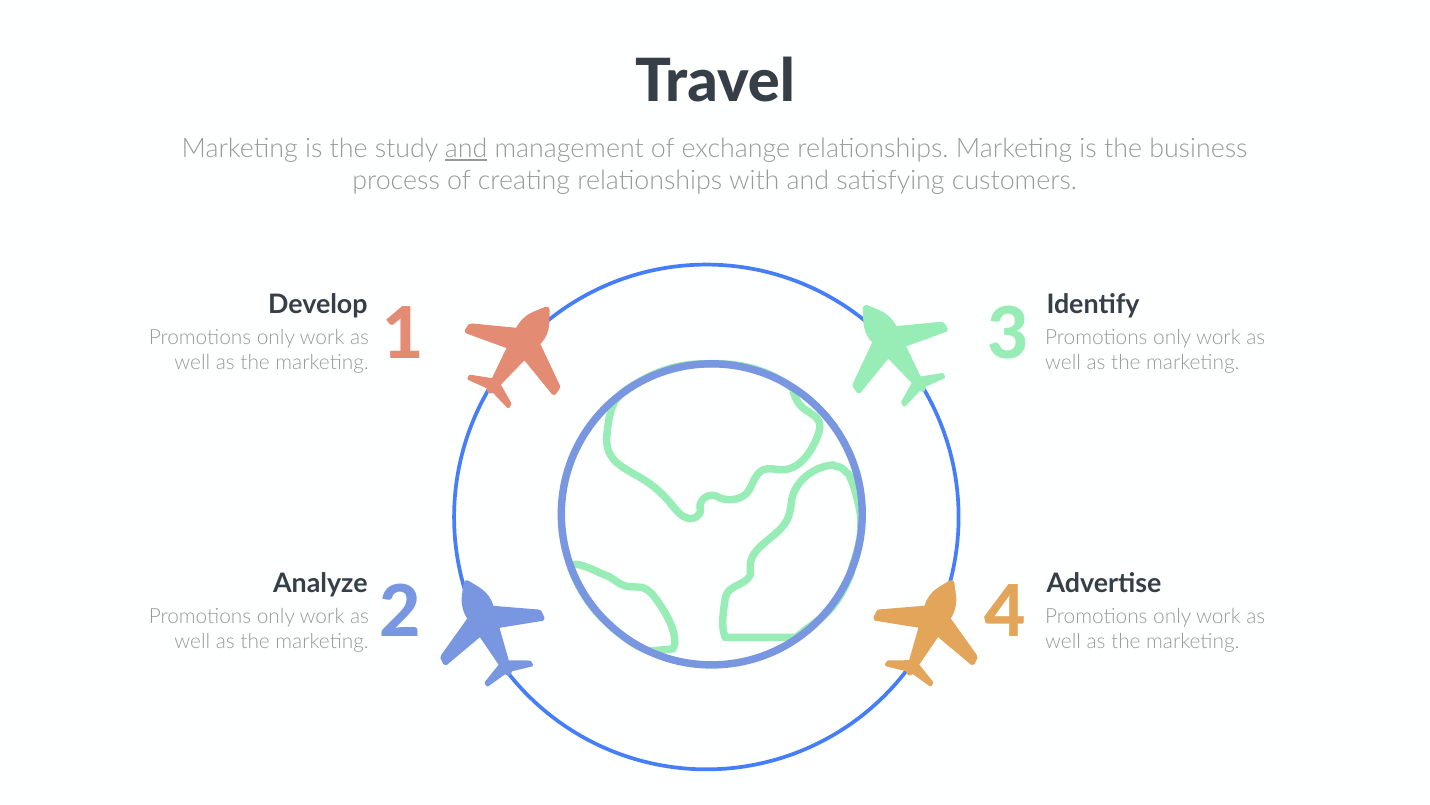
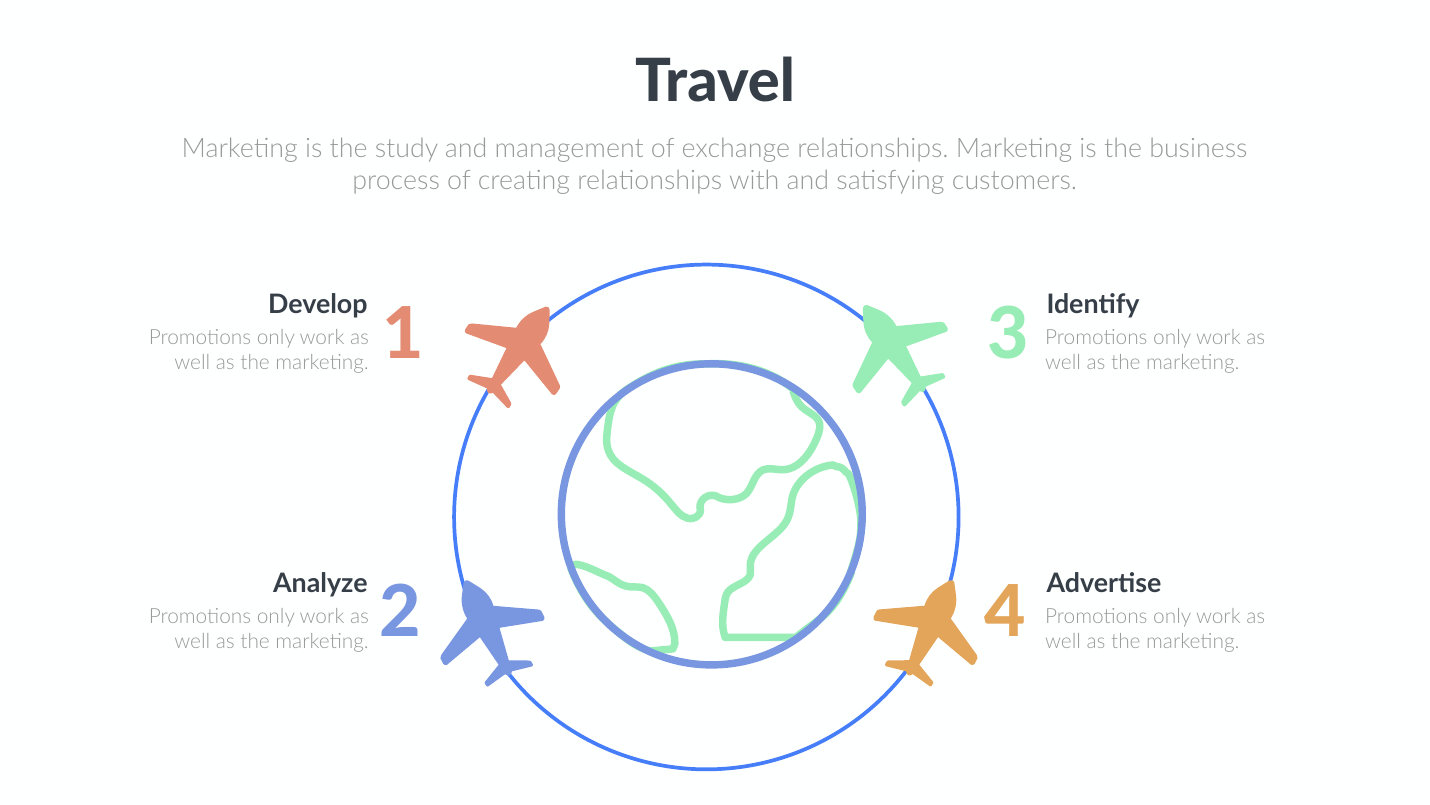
and underline: present -> none (466, 149)
